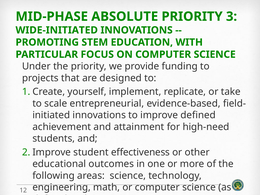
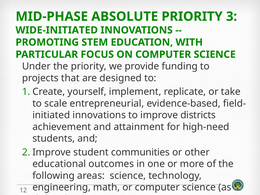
improve defined: defined -> districts (198, 115)
effectiveness: effectiveness -> communities (140, 152)
